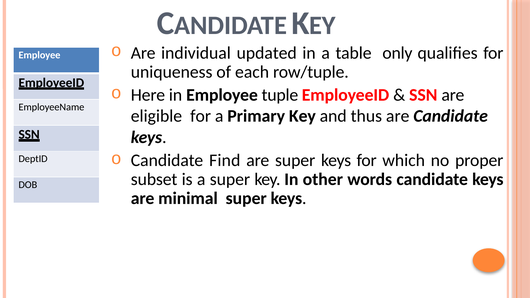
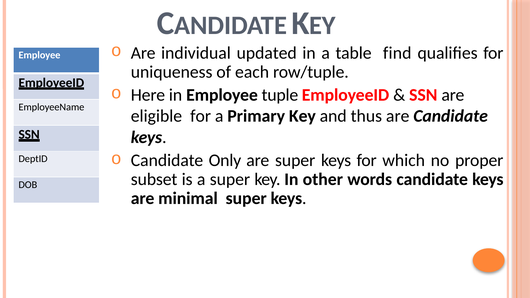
only: only -> find (397, 53)
Find: Find -> Only (225, 160)
